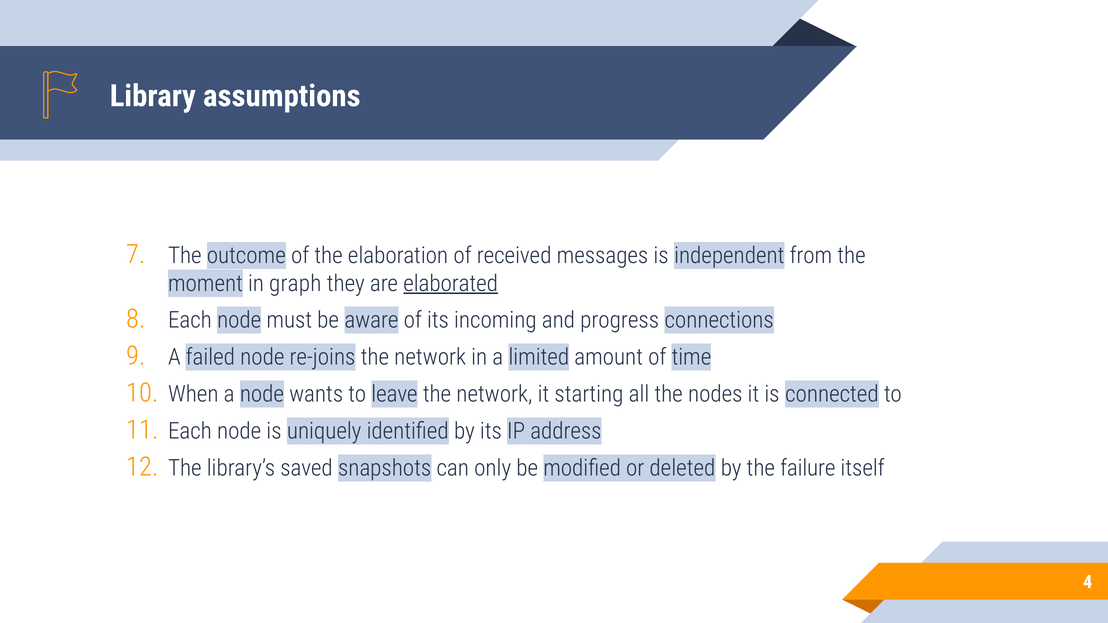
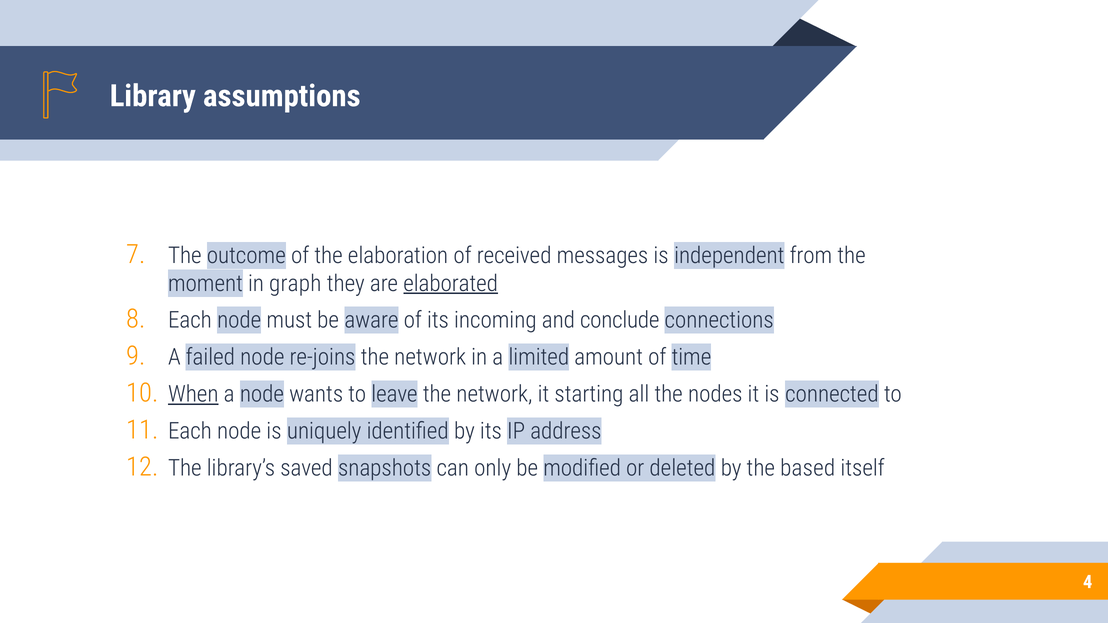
progress: progress -> conclude (620, 320)
When underline: none -> present (193, 394)
failure: failure -> based (808, 468)
